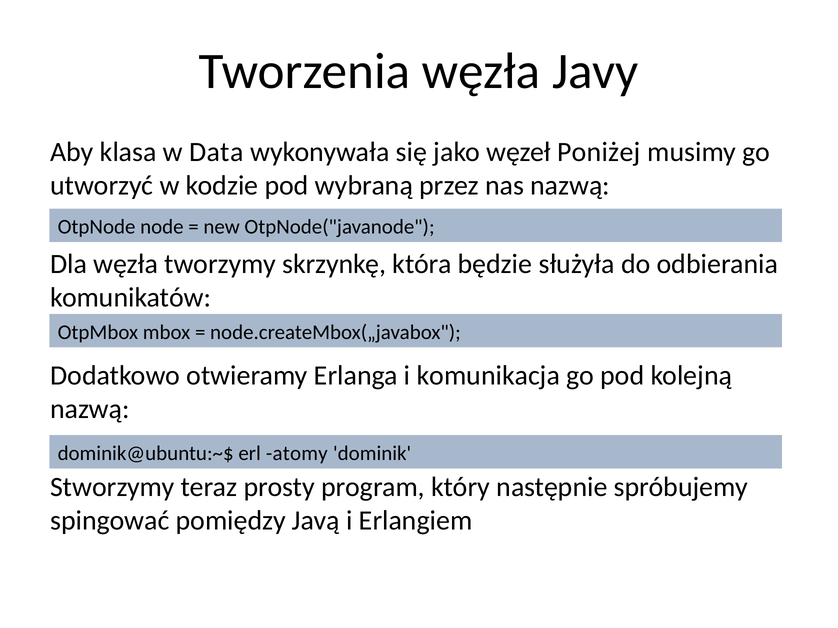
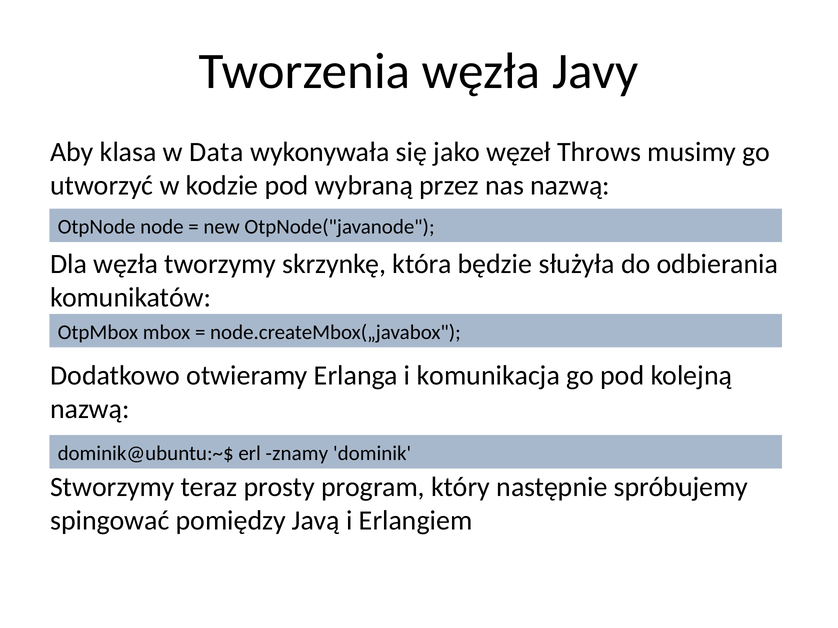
Poniżej: Poniżej -> Throws (599, 152)
atomy: atomy -> znamy (297, 454)
